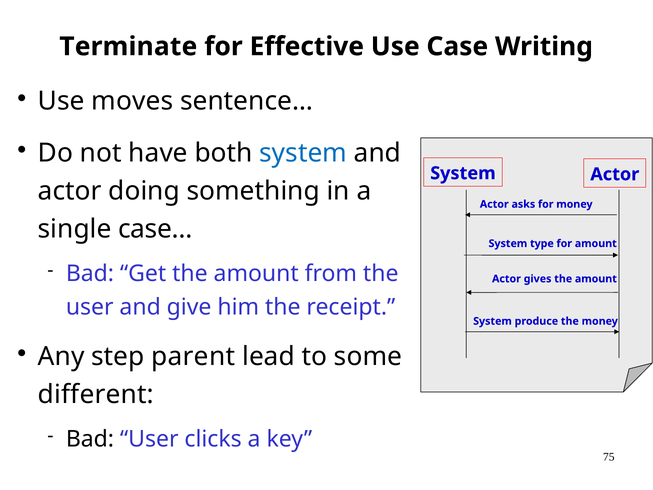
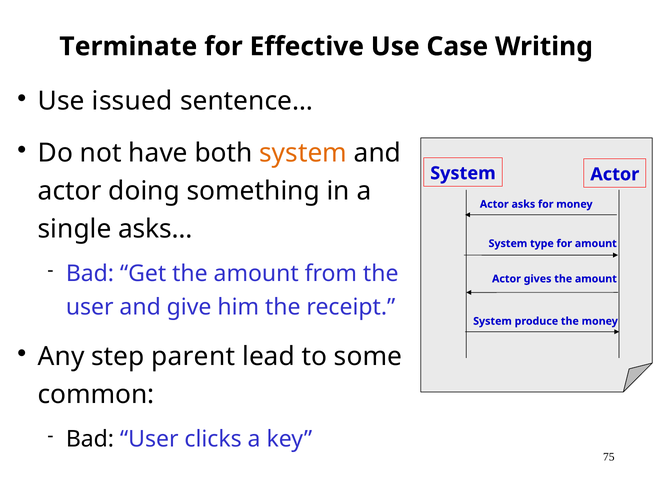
moves: moves -> issued (132, 101)
system colour: blue -> orange (303, 153)
case…: case… -> asks… (155, 229)
different: different -> common (96, 394)
